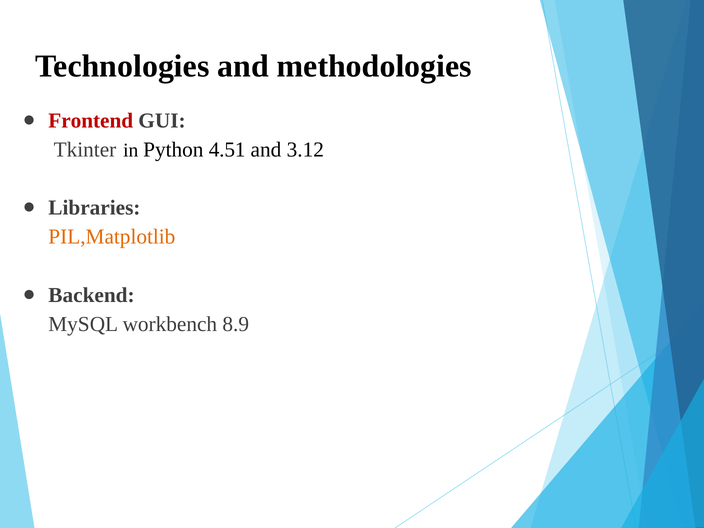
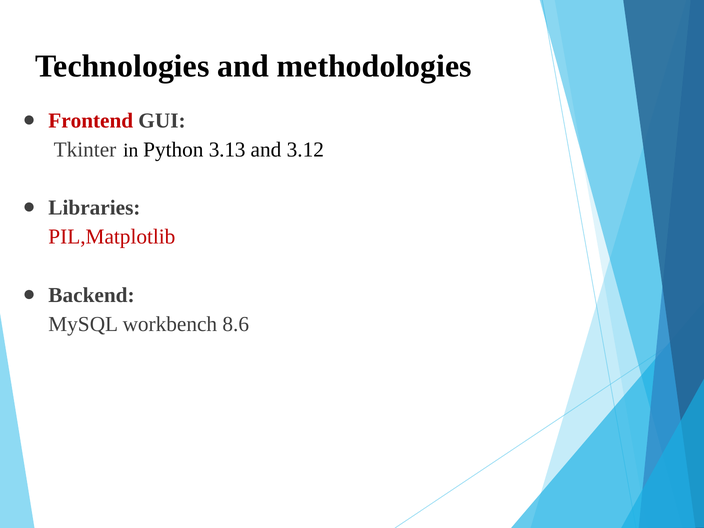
4.51: 4.51 -> 3.13 (227, 150)
PIL,Matplotlib colour: orange -> red (112, 237)
8.9: 8.9 -> 8.6 (236, 324)
